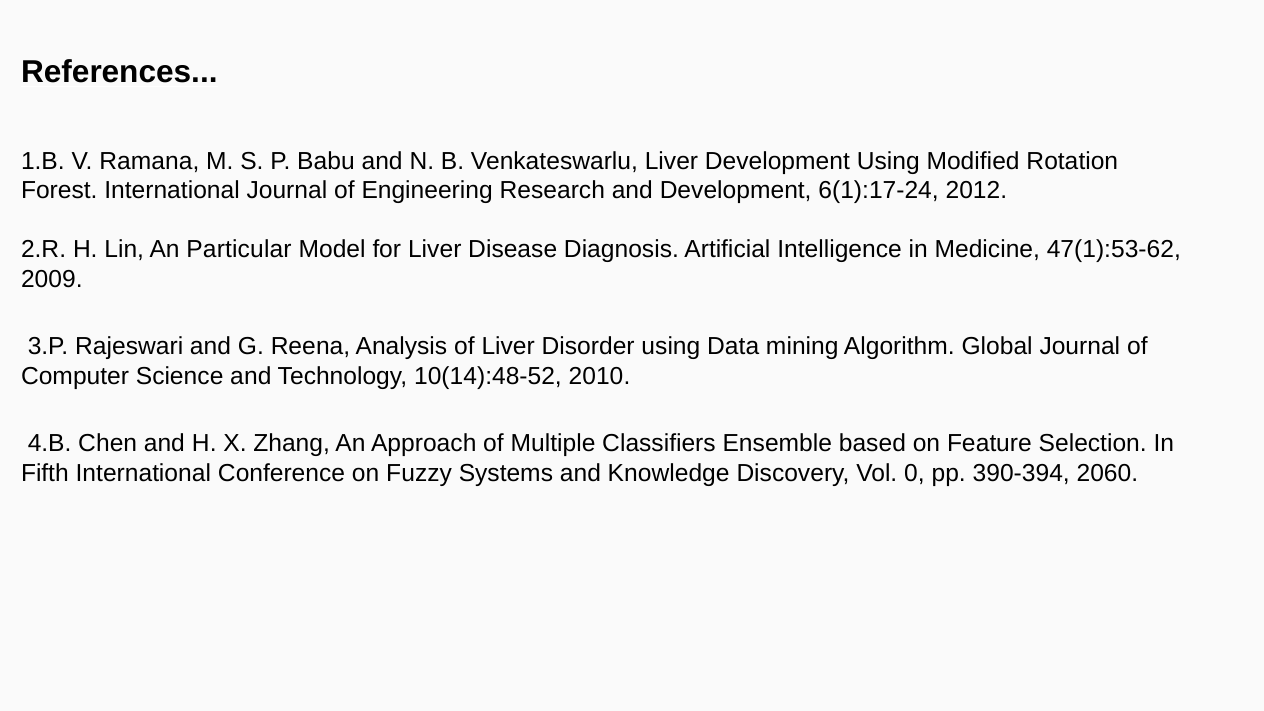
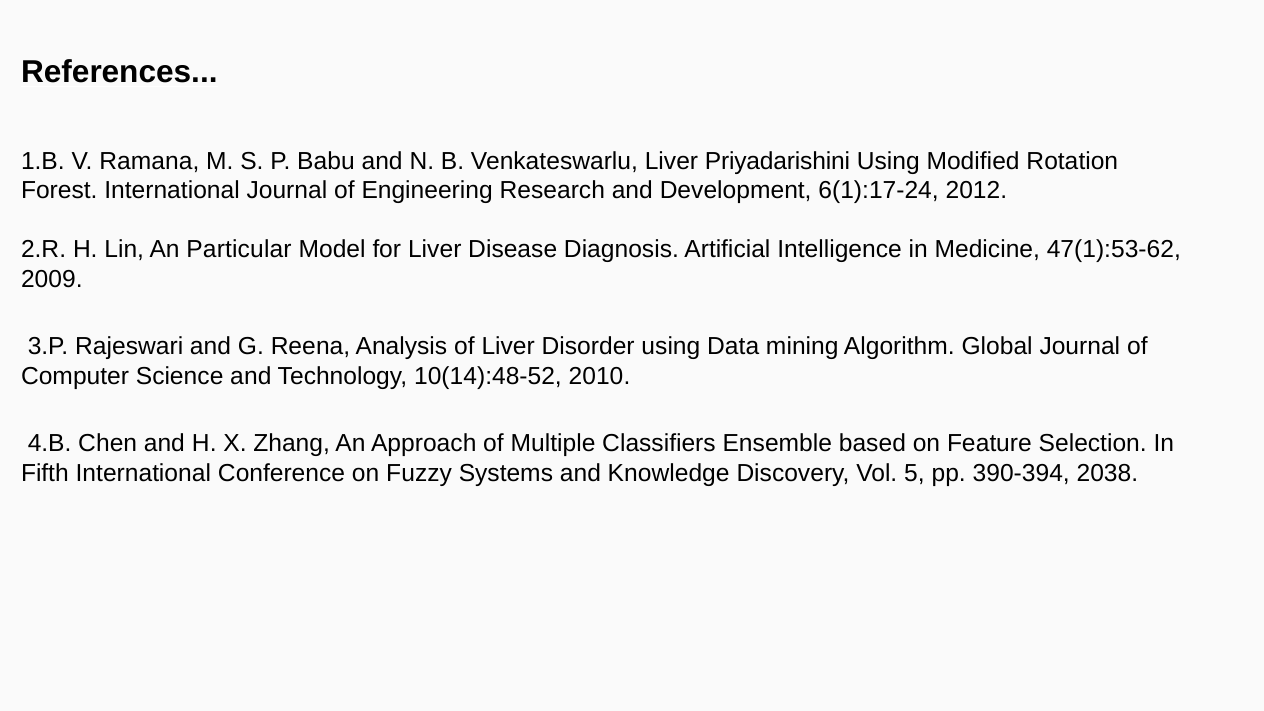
Liver Development: Development -> Priyadarishini (777, 161)
0: 0 -> 5 (914, 473)
2060: 2060 -> 2038 (1107, 473)
